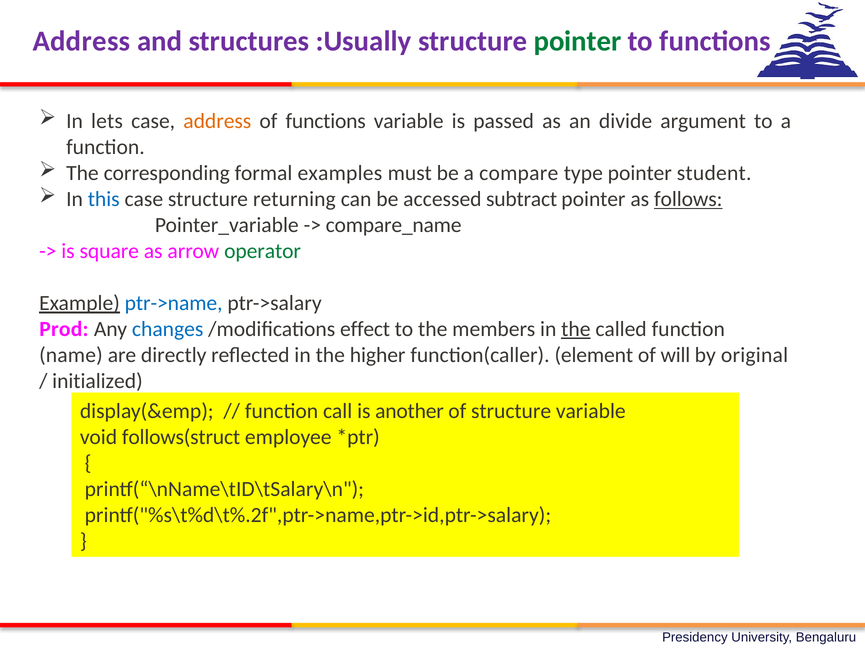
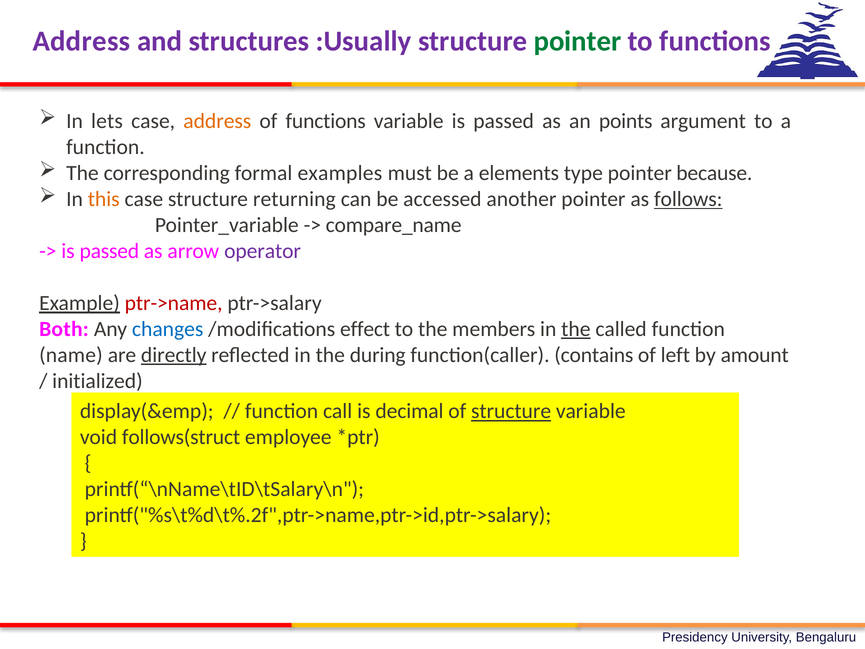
divide: divide -> points (626, 121)
compare: compare -> elements (519, 173)
student: student -> because (714, 173)
this colour: blue -> orange (104, 199)
subtract: subtract -> another (521, 199)
square: square -> passed (109, 251)
operator colour: green -> purple (263, 251)
ptr->name colour: blue -> red (174, 303)
Prod: Prod -> Both (64, 329)
directly underline: none -> present (174, 355)
higher: higher -> during (378, 355)
element: element -> contains (594, 355)
will: will -> left (675, 355)
original: original -> amount (755, 355)
another: another -> decimal (409, 411)
structure underline: none -> present (511, 411)
